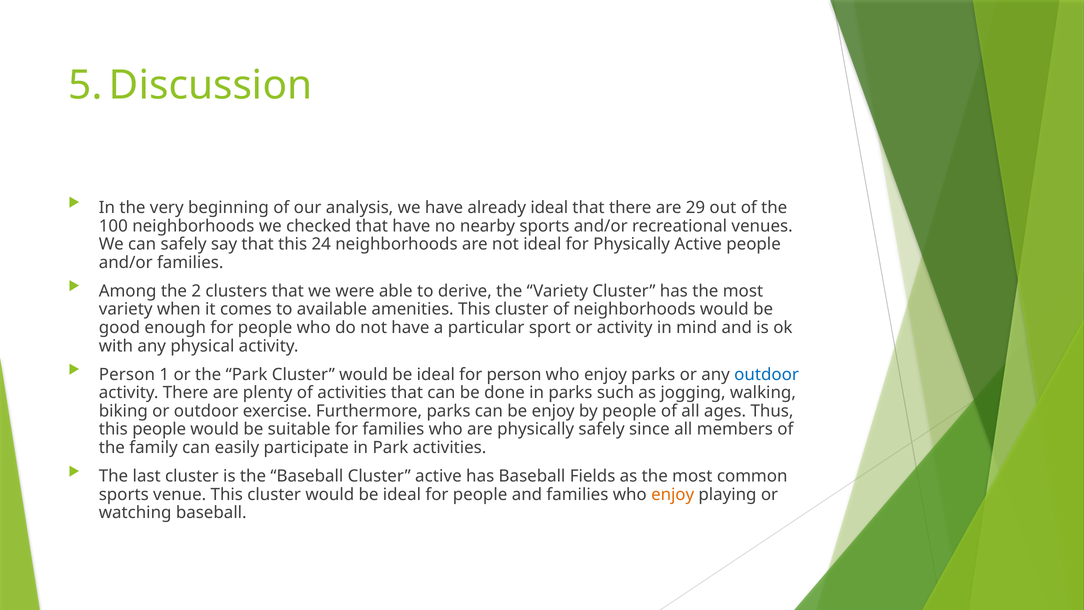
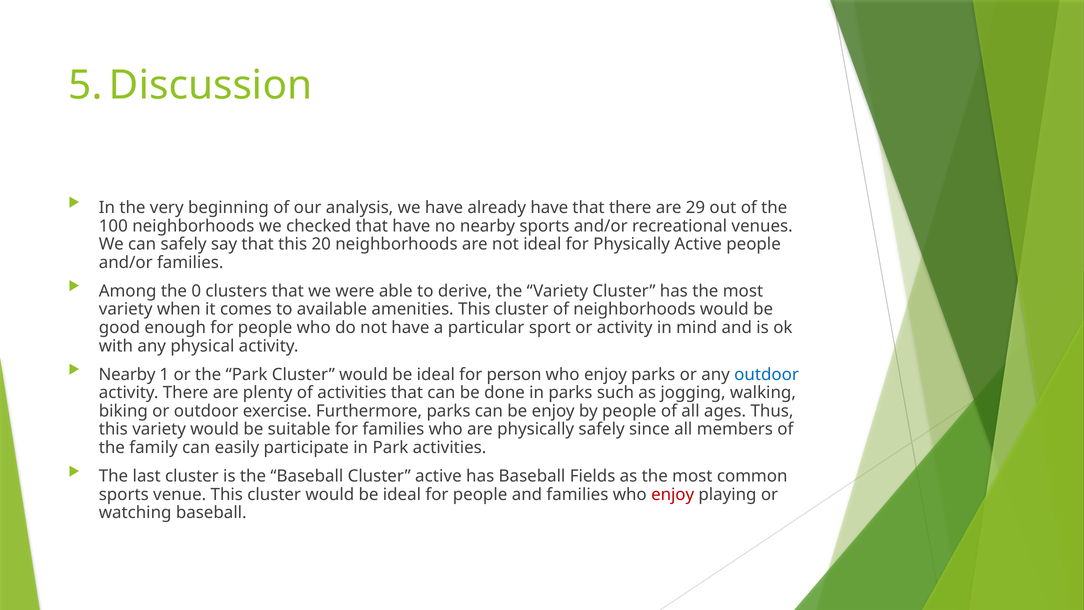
already ideal: ideal -> have (549, 208)
24: 24 -> 20 (321, 244)
2: 2 -> 0 (196, 291)
Person: Person -> Nearby (127, 374)
this people: people -> variety (159, 429)
enjoy colour: orange -> red (673, 494)
